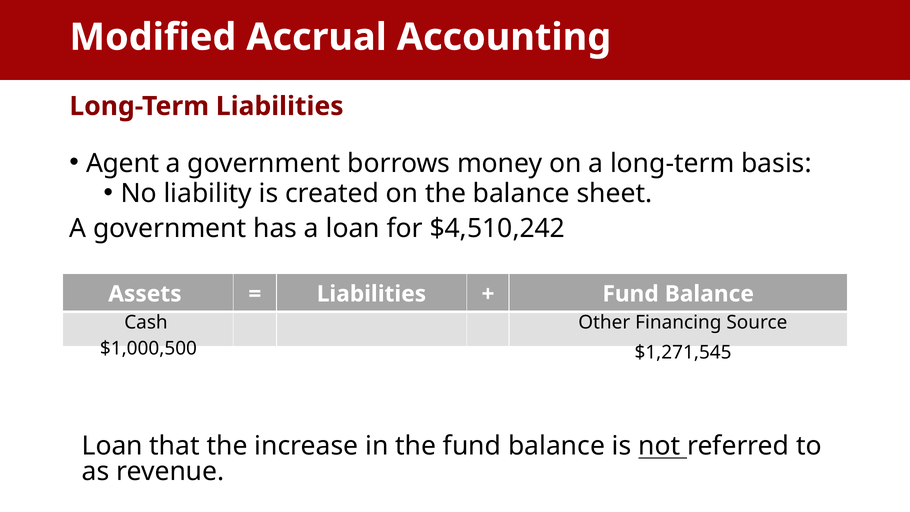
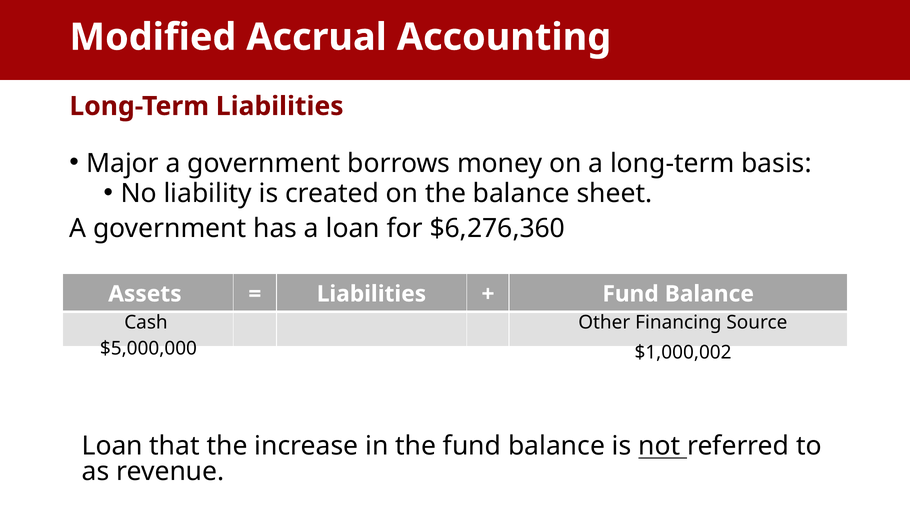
Agent: Agent -> Major (123, 163)
$4,510,242: $4,510,242 -> $6,276,360 (497, 228)
$1,000,500: $1,000,500 -> $5,000,000 (148, 349)
$1,271,545: $1,271,545 -> $1,000,002 (683, 352)
